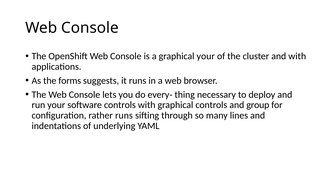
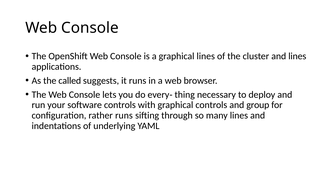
graphical your: your -> lines (206, 56)
and with: with -> lines (297, 56)
forms: forms -> called (70, 81)
